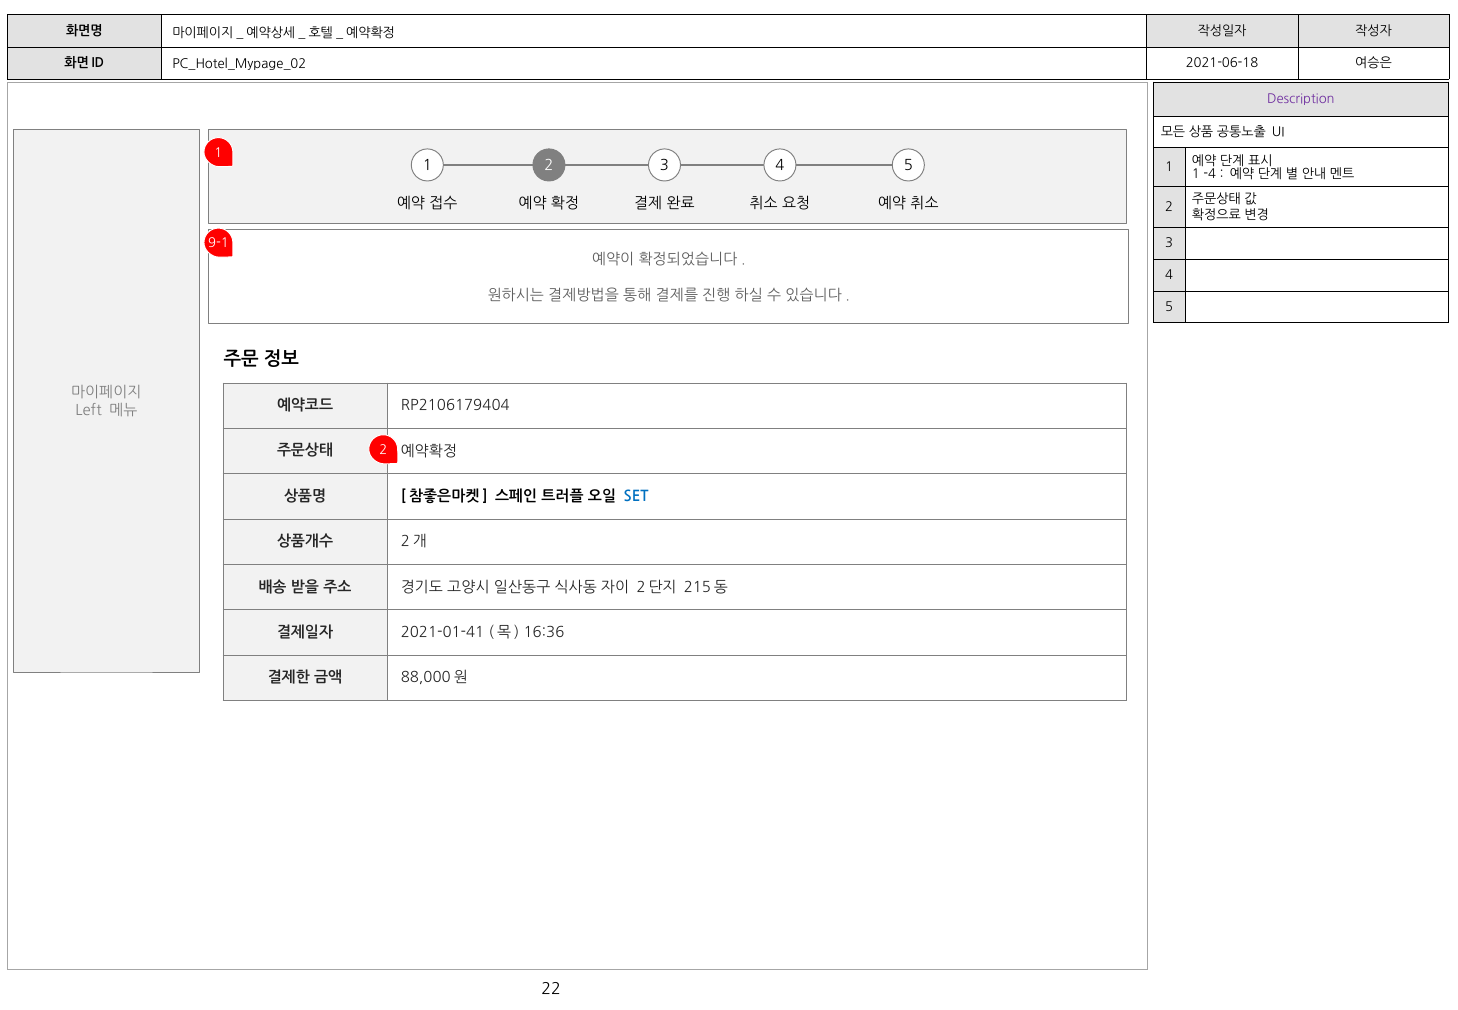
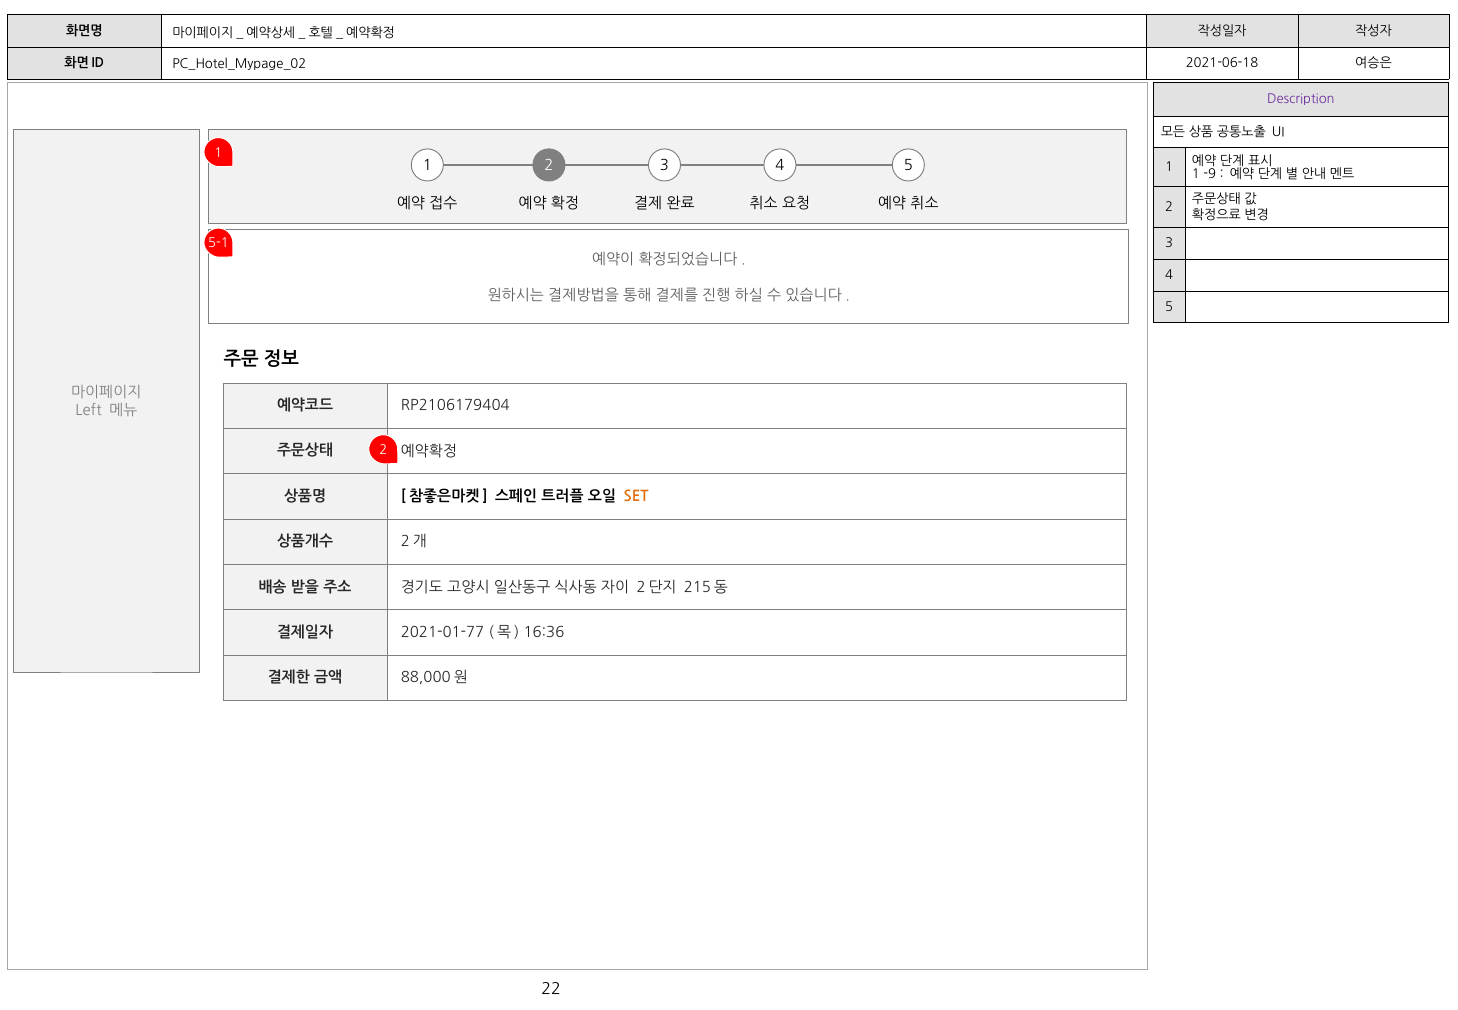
-4: -4 -> -9 (1210, 174)
9-1: 9-1 -> 5-1 (218, 243)
SET colour: blue -> orange (636, 496)
2021-01-41: 2021-01-41 -> 2021-01-77 (443, 632)
